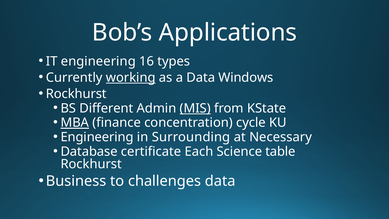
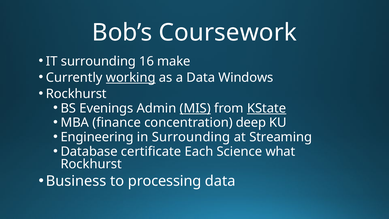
Applications: Applications -> Coursework (228, 33)
IT engineering: engineering -> surrounding (98, 61)
types: types -> make (174, 61)
Different: Different -> Evenings (106, 108)
KState underline: none -> present (267, 108)
MBA underline: present -> none (75, 123)
cycle: cycle -> deep (251, 123)
Necessary: Necessary -> Streaming (281, 137)
table: table -> what (280, 151)
challenges: challenges -> processing (165, 181)
